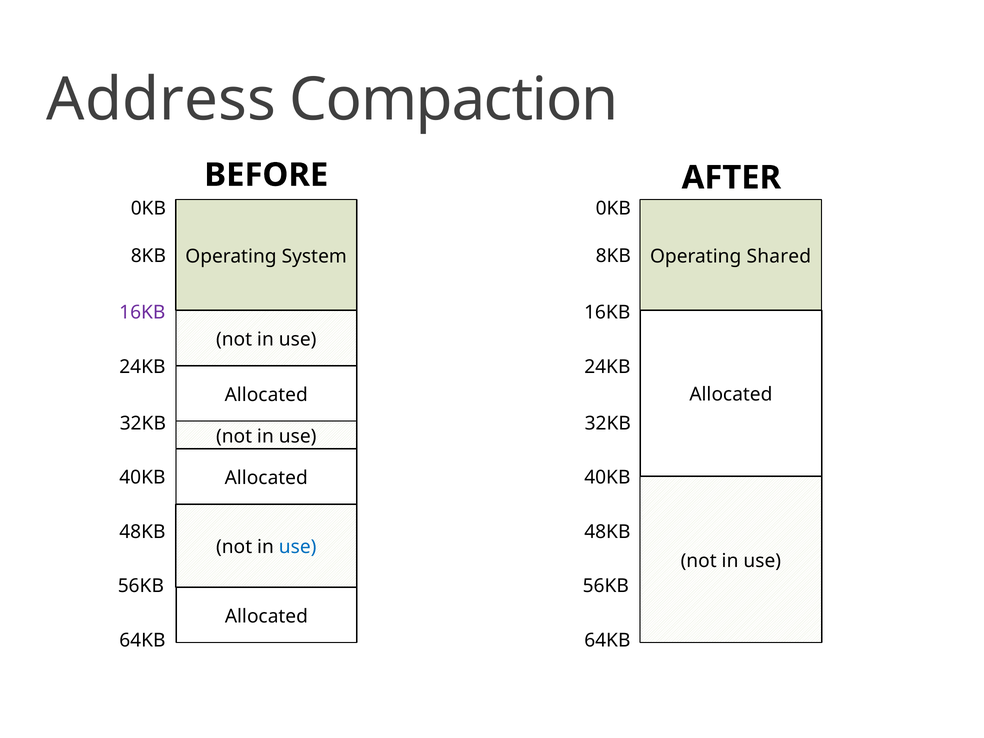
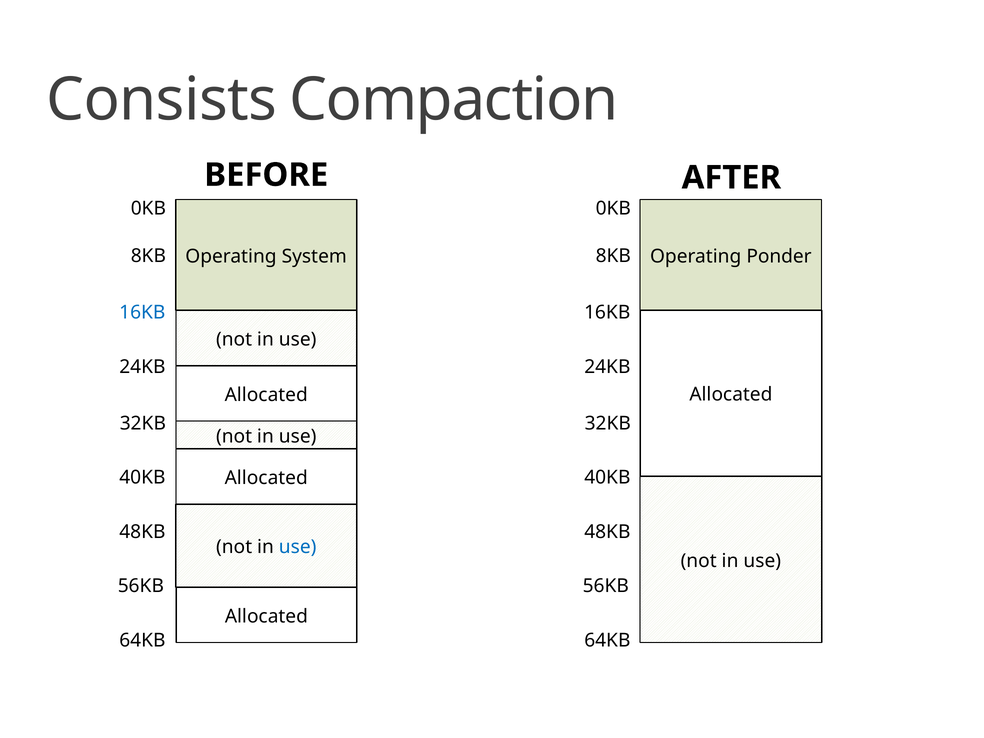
Address: Address -> Consists (162, 100)
Shared: Shared -> Ponder (779, 256)
16KB colour: purple -> blue (142, 313)
